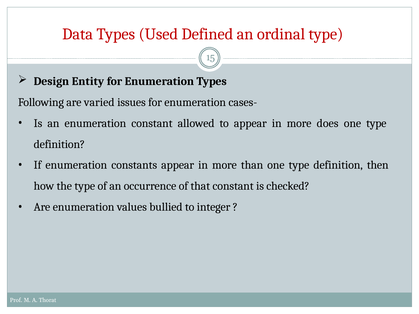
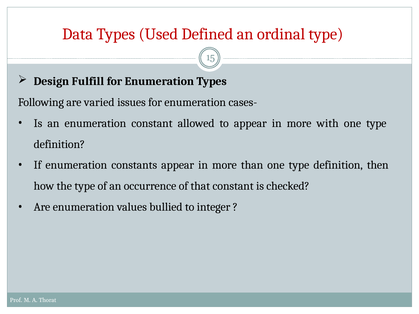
Entity: Entity -> Fulfill (88, 81)
does: does -> with (328, 123)
